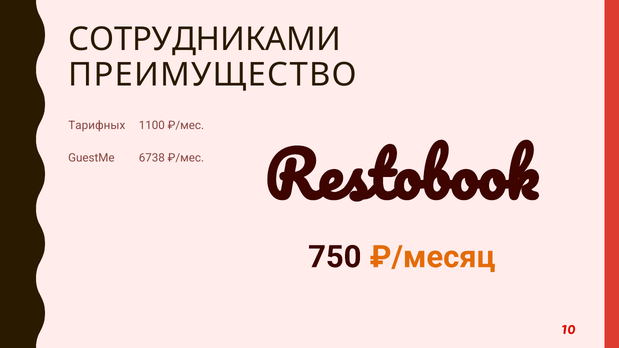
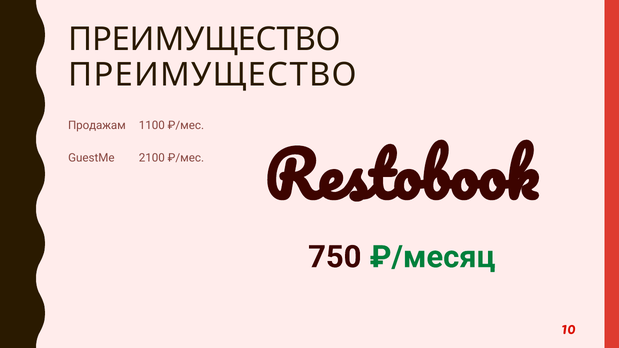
СОТРУДНИКАМИ: СОТРУДНИКАМИ -> ПРЕИМУЩЕСТВО (205, 39)
Тарифных: Тарифных -> Продажам (97, 125)
6738: 6738 -> 2100 (152, 158)
₽/месяц colour: orange -> green (433, 257)
